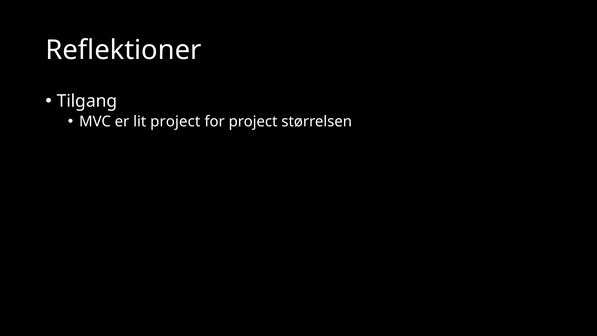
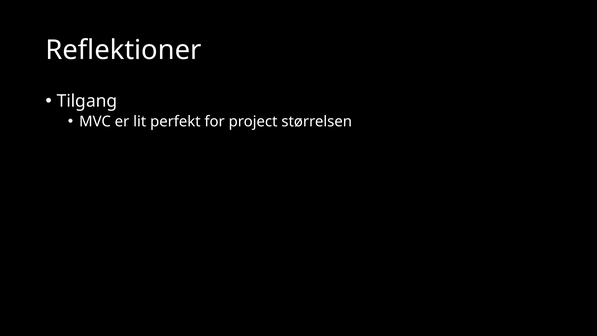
lit project: project -> perfekt (175, 122)
